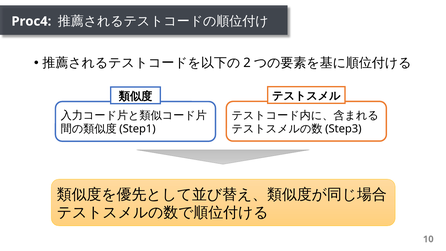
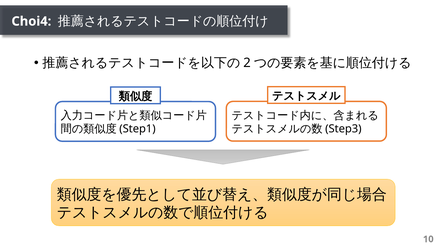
Proc4: Proc4 -> Choi4 (31, 21)
